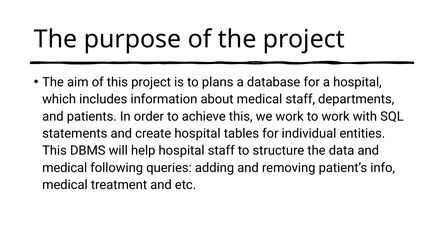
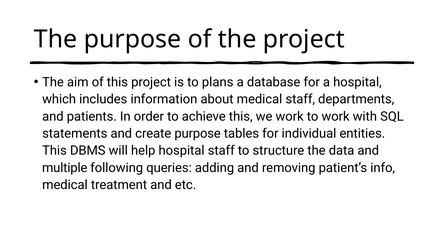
create hospital: hospital -> purpose (198, 133)
medical: medical -> multiple (65, 168)
